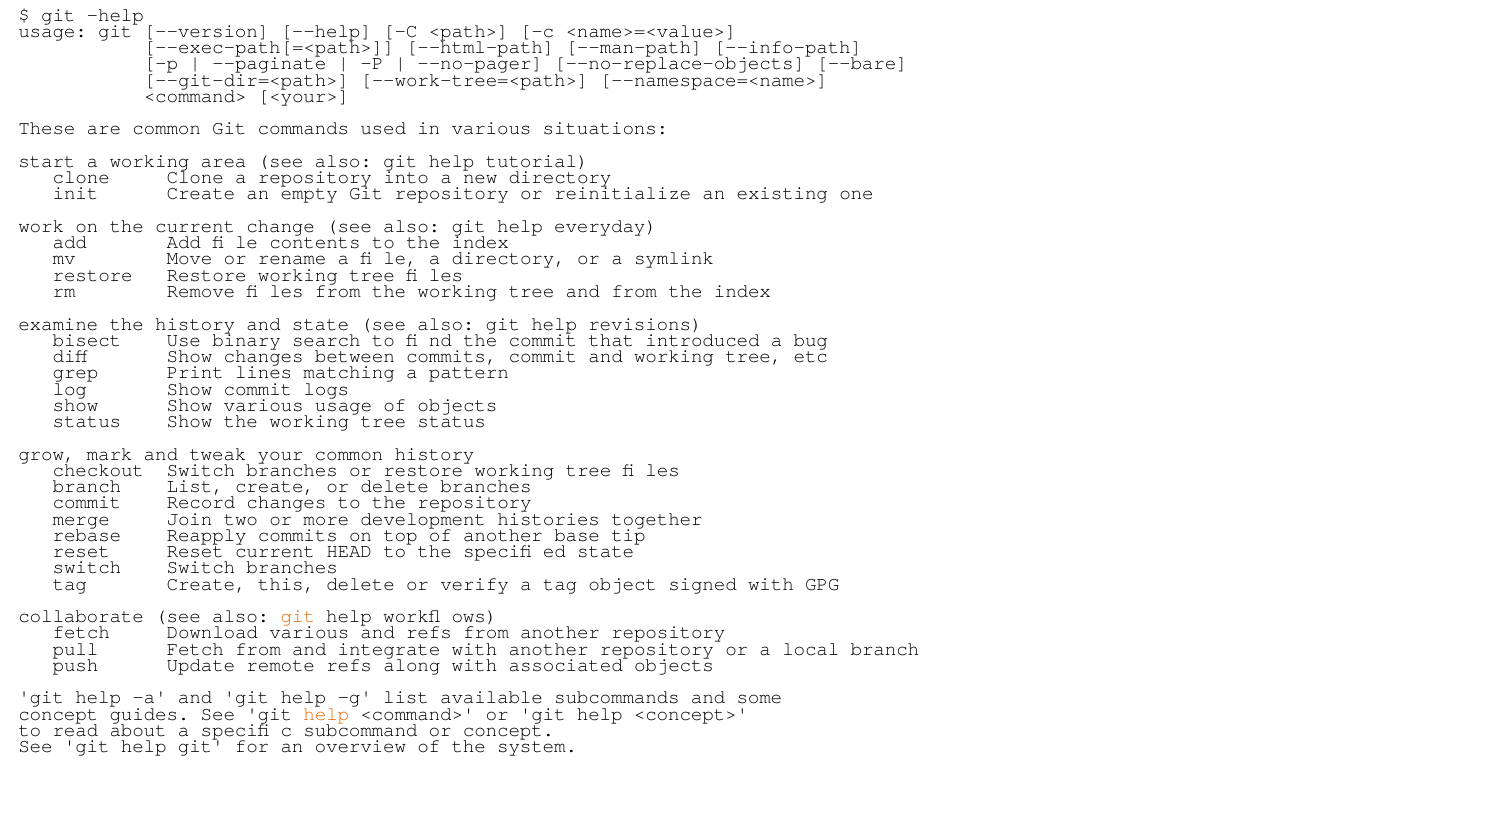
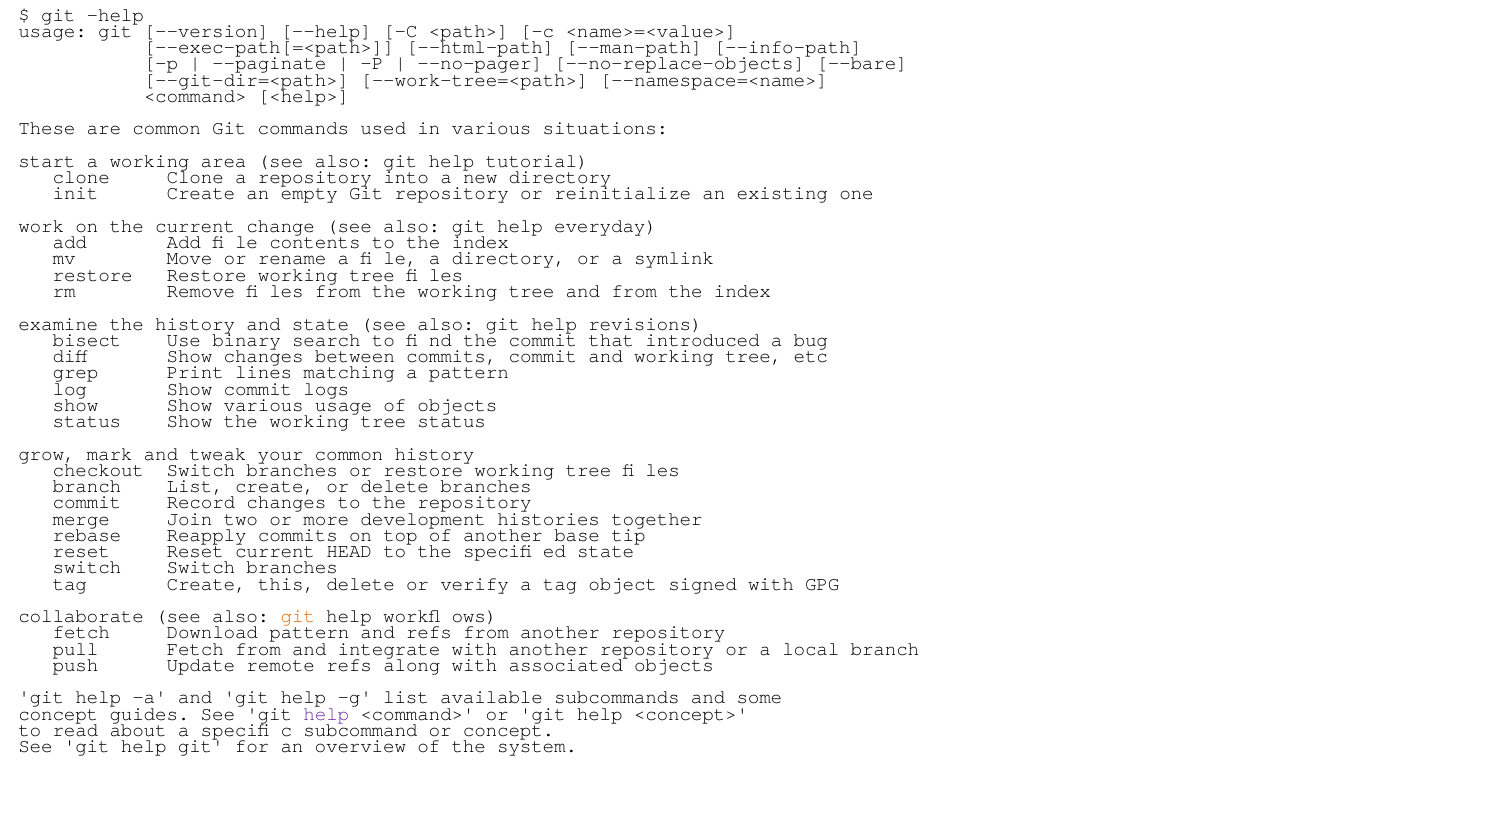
<your>: <your> -> <help> (304, 96)
Download various: various -> pattern (309, 632)
help colour: orange -> purple (326, 714)
